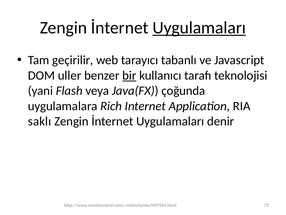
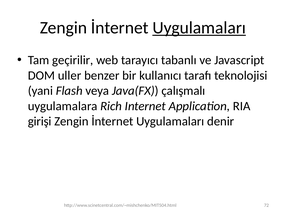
bir underline: present -> none (129, 75)
çoğunda: çoğunda -> çalışmalı (183, 91)
saklı: saklı -> girişi (40, 121)
